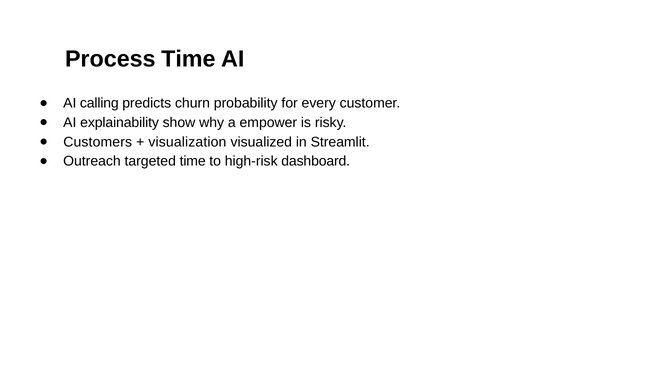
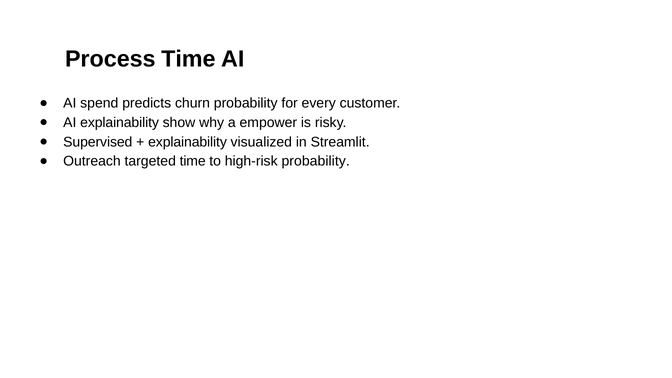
calling: calling -> spend (99, 103)
Customers: Customers -> Supervised (98, 142)
visualization: visualization -> explainability (188, 142)
high-risk dashboard: dashboard -> probability (316, 161)
